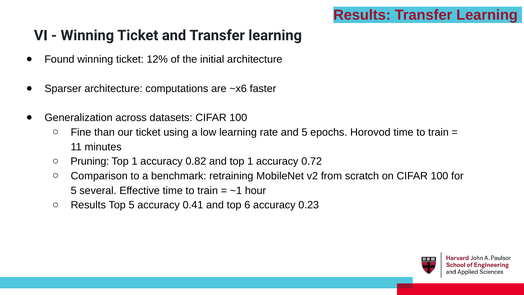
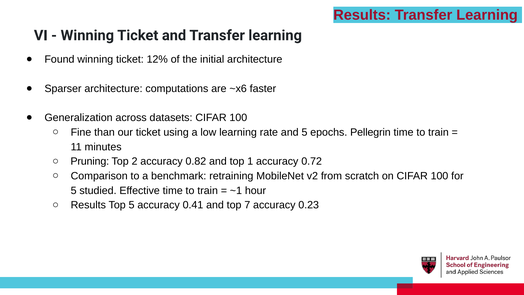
Horovod: Horovod -> Pellegrin (370, 132)
1: 1 -> 2 (135, 161)
several: several -> studied (98, 190)
6: 6 -> 7 (247, 205)
